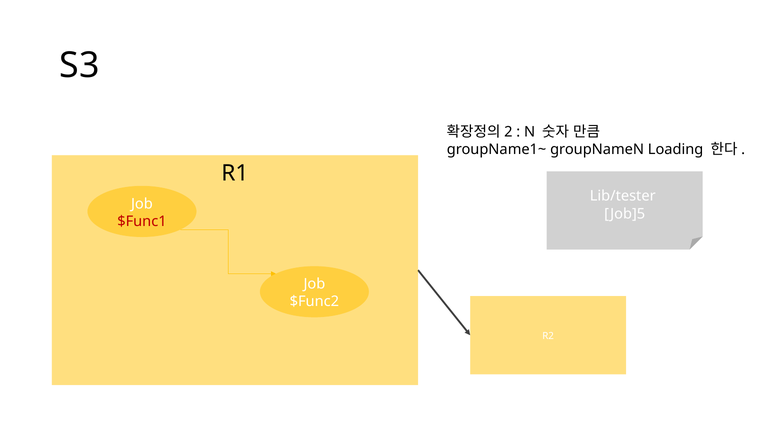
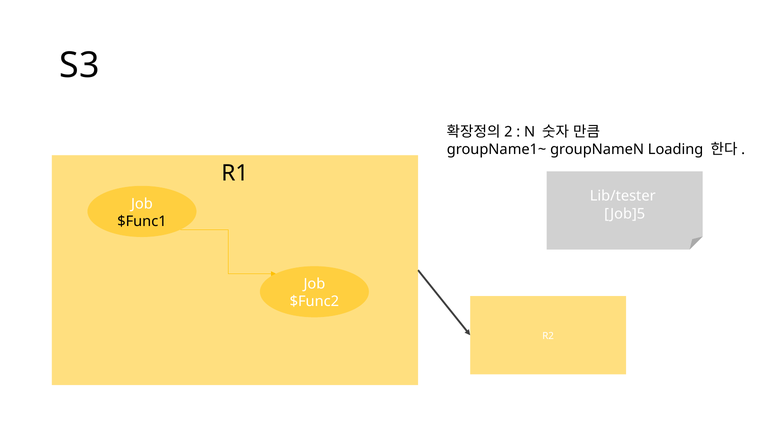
$Func1 colour: red -> black (142, 221)
